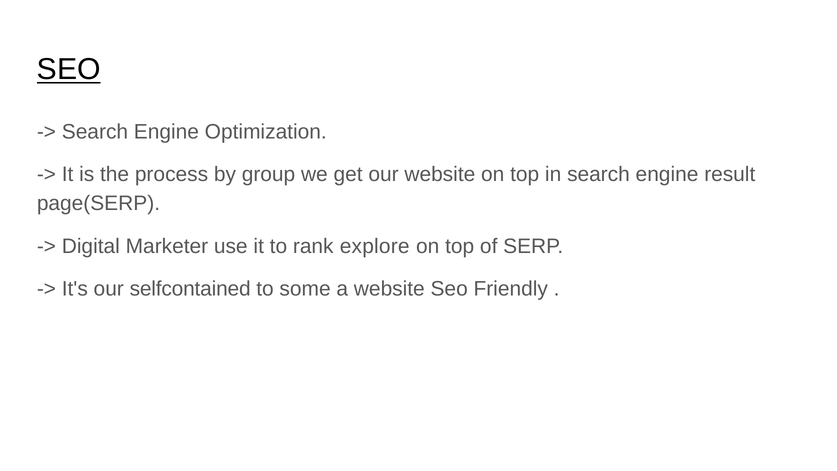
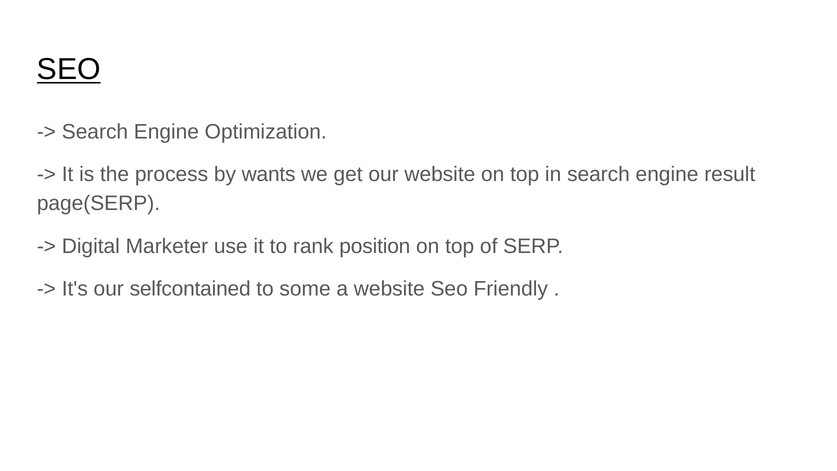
group: group -> wants (269, 174)
explore: explore -> position (375, 246)
